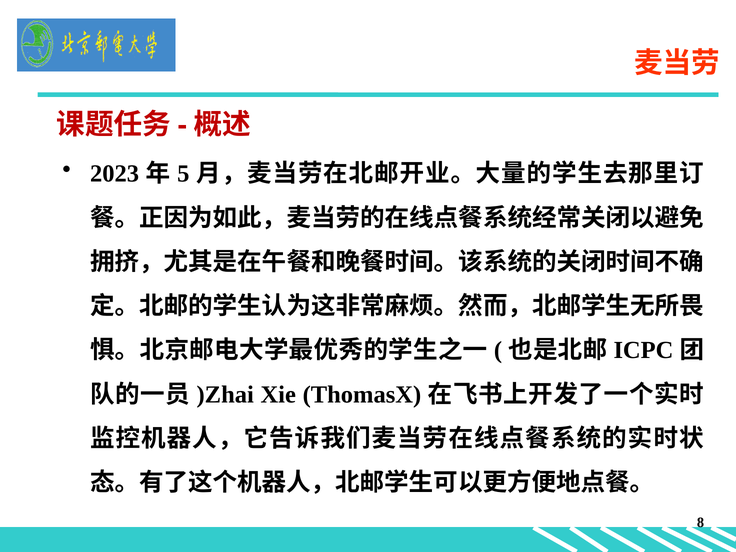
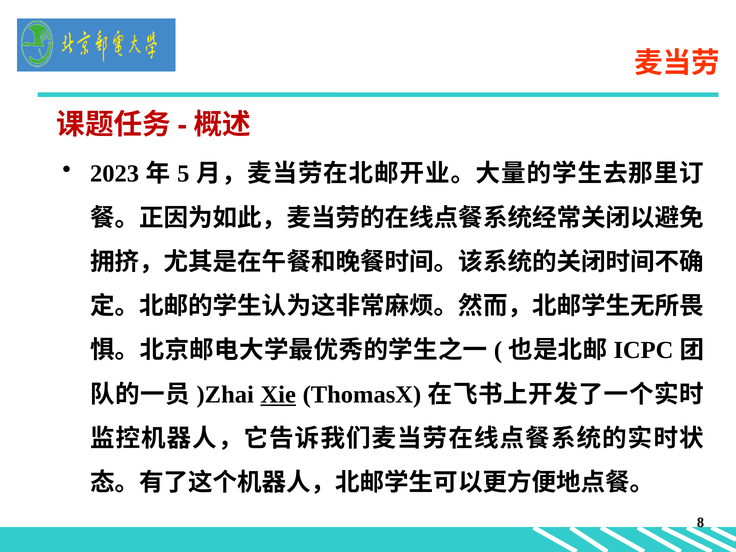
Xie underline: none -> present (278, 395)
